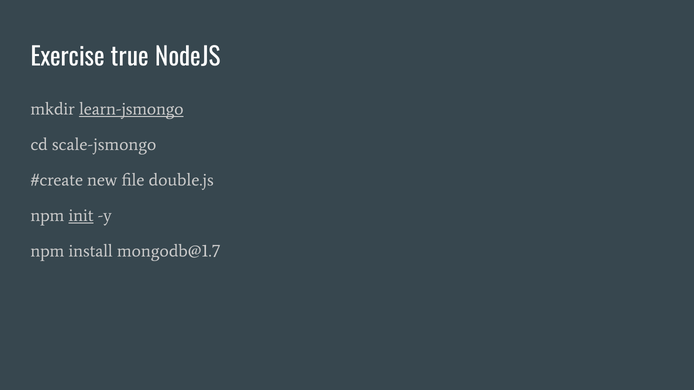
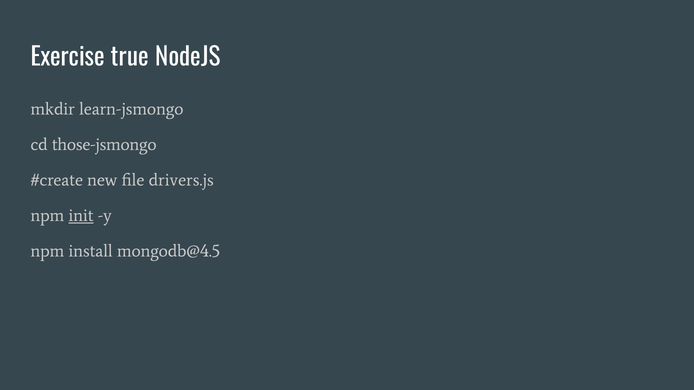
learn-jsmongo underline: present -> none (131, 109)
scale-jsmongo: scale-jsmongo -> those-jsmongo (104, 145)
double.js: double.js -> drivers.js (181, 180)
mongodb@1.7: mongodb@1.7 -> mongodb@4.5 (169, 251)
